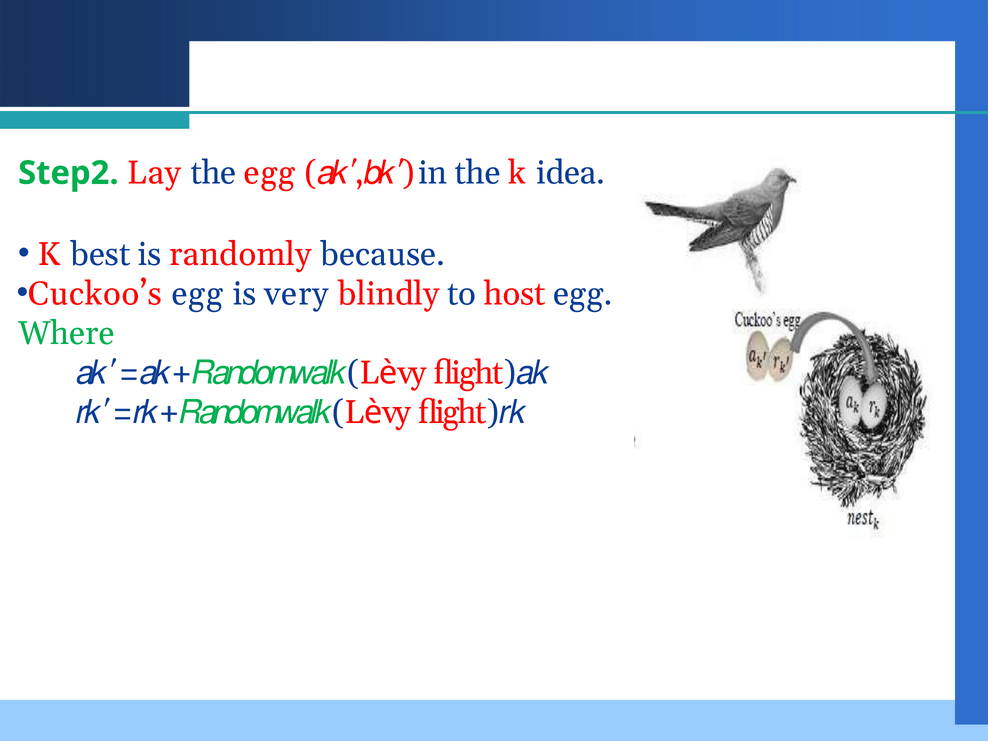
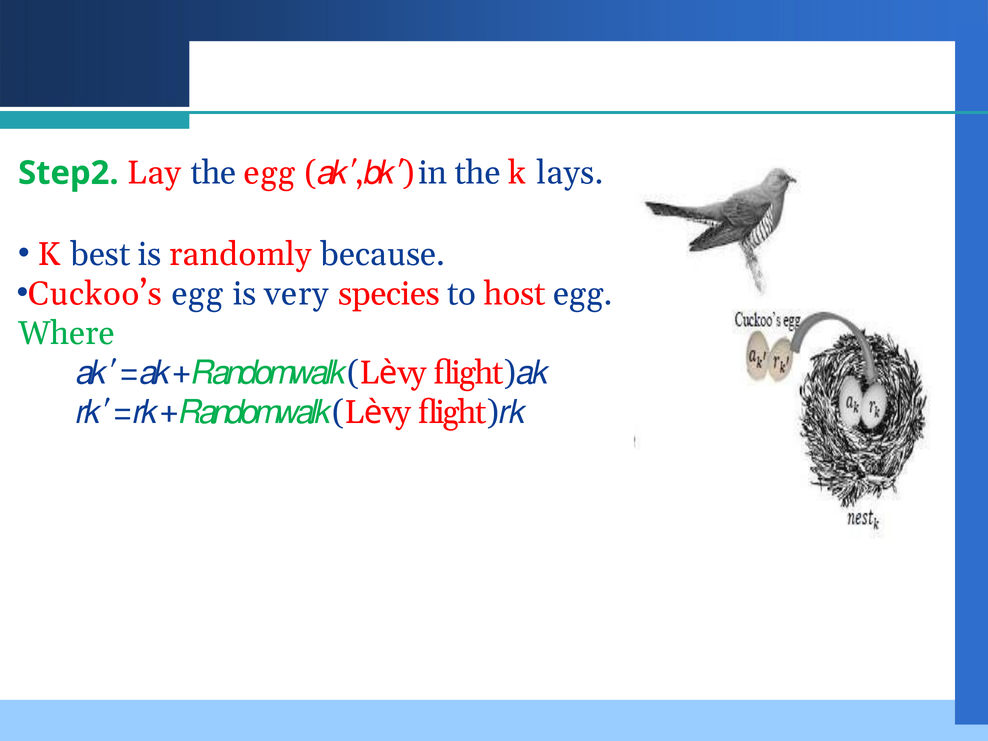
idea: idea -> lays (570, 173)
blindly: blindly -> species (389, 294)
